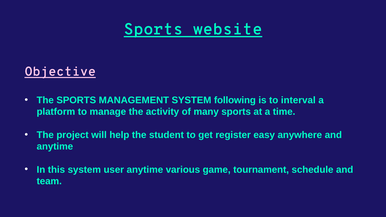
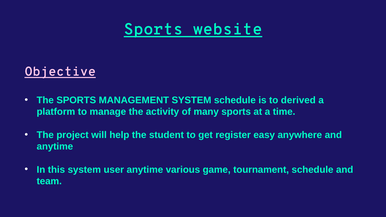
SYSTEM following: following -> schedule (235, 100)
interval: interval -> derived (298, 100)
